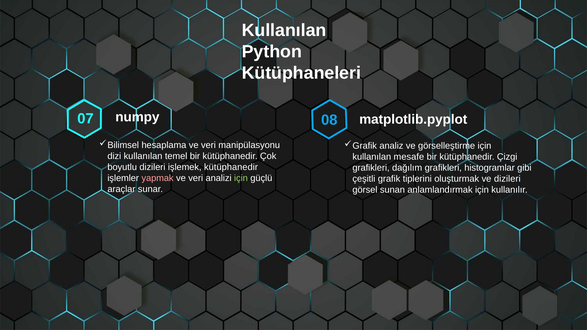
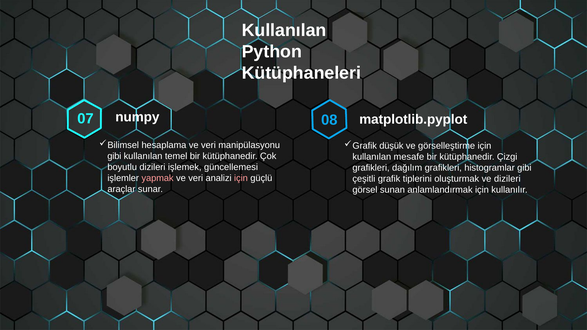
analiz: analiz -> düşük (391, 146)
dizi: dizi -> gibi (114, 156)
işlemek kütüphanedir: kütüphanedir -> güncellemesi (231, 167)
için colour: light green -> pink (241, 178)
